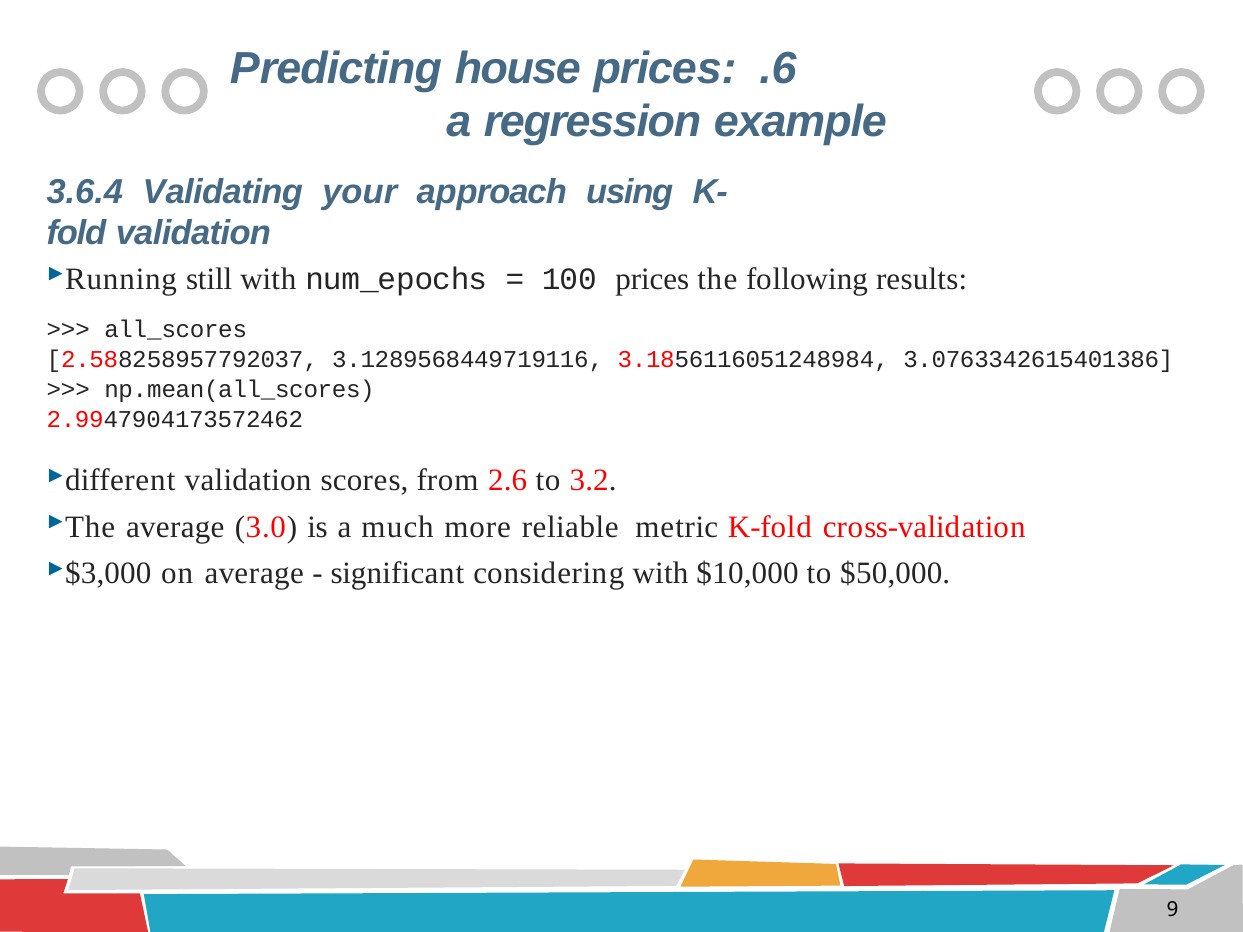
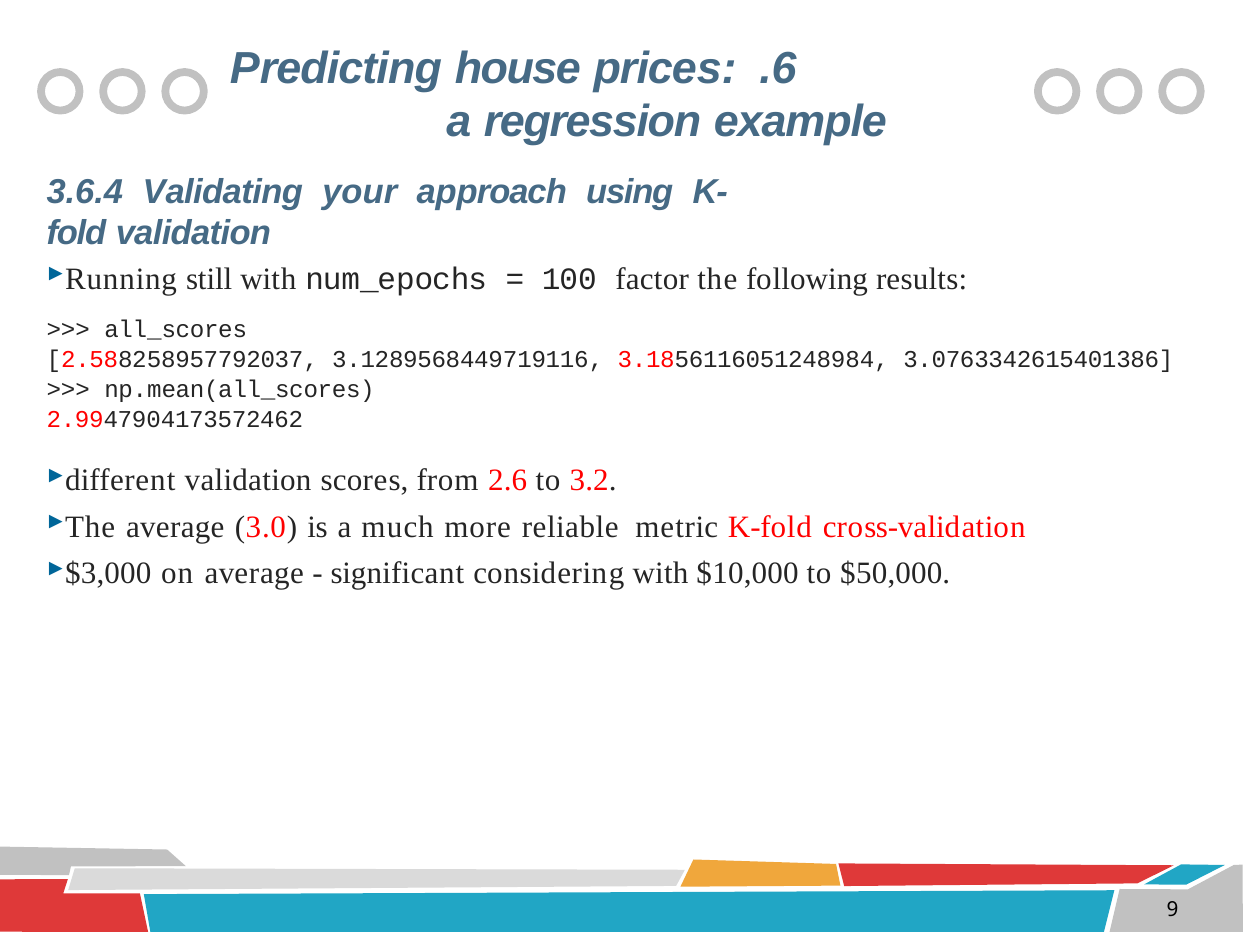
100 prices: prices -> factor (652, 279)
